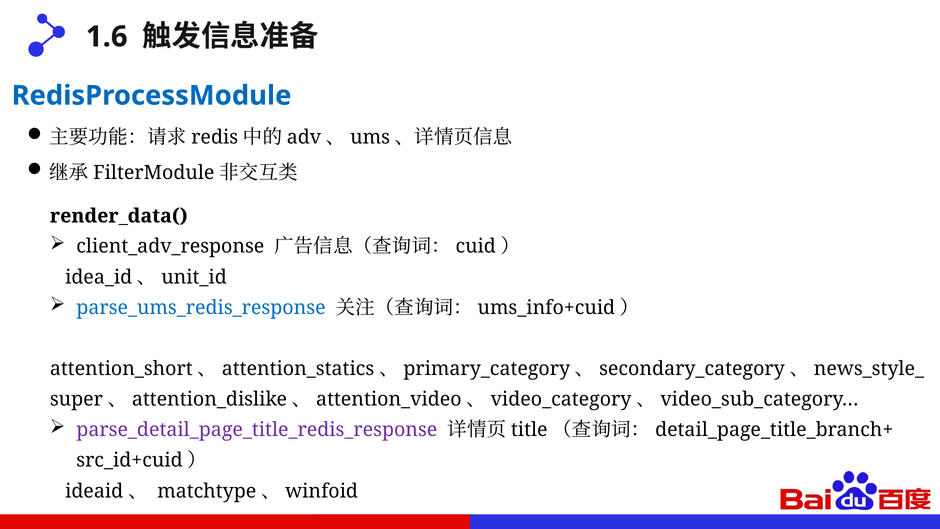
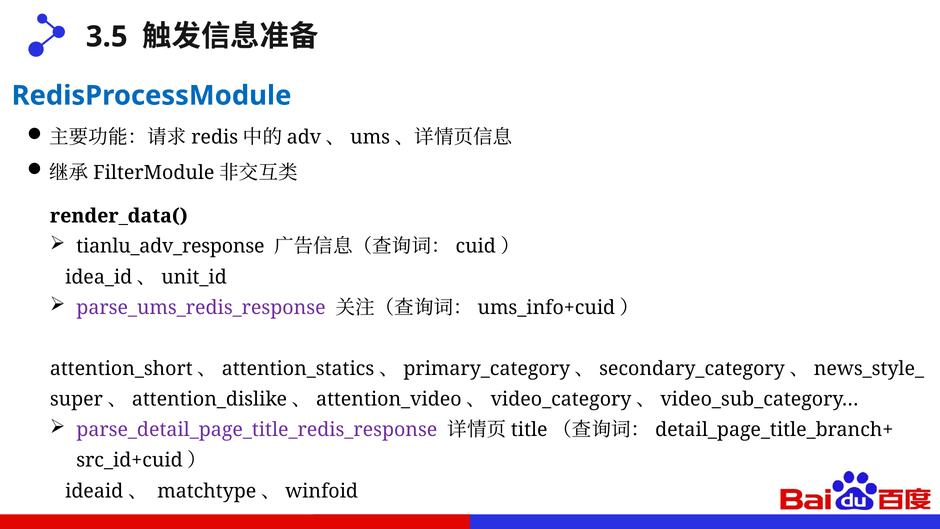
1.6: 1.6 -> 3.5 (107, 37)
client_adv_response: client_adv_response -> tianlu_adv_response (170, 246)
parse_ums_redis_response colour: blue -> purple (201, 308)
